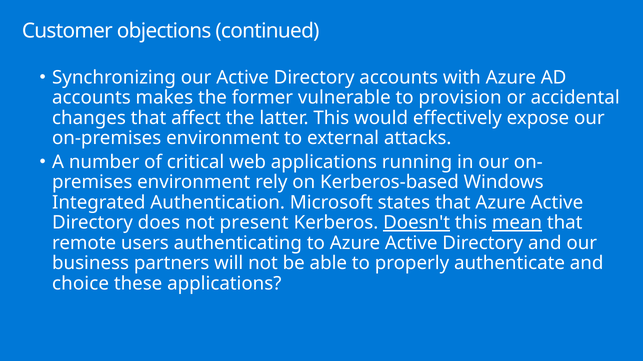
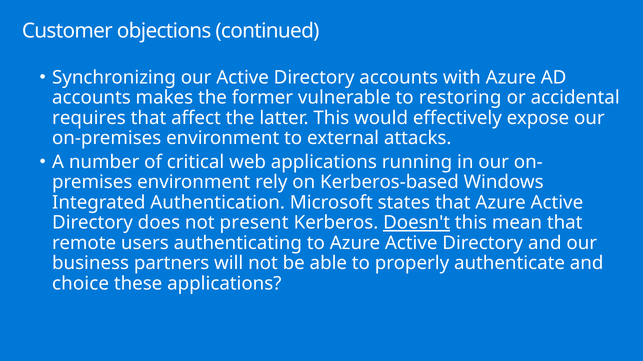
provision: provision -> restoring (460, 98)
changes: changes -> requires (89, 118)
mean underline: present -> none (517, 223)
